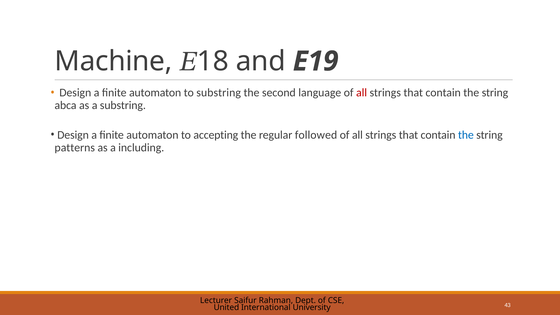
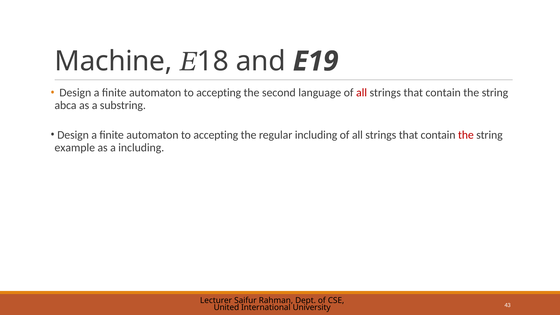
substring: substring -> accepting (219, 93)
regular followed: followed -> including (316, 135)
the colour: blue -> red (466, 135)
patterns: patterns -> example (75, 147)
